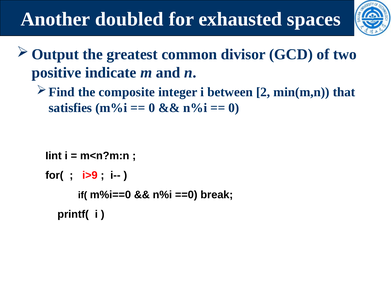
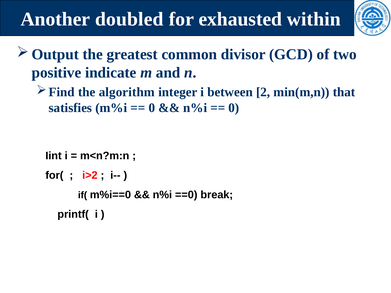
spaces: spaces -> within (314, 19)
composite: composite -> algorithm (127, 92)
i>9: i>9 -> i>2 (90, 175)
